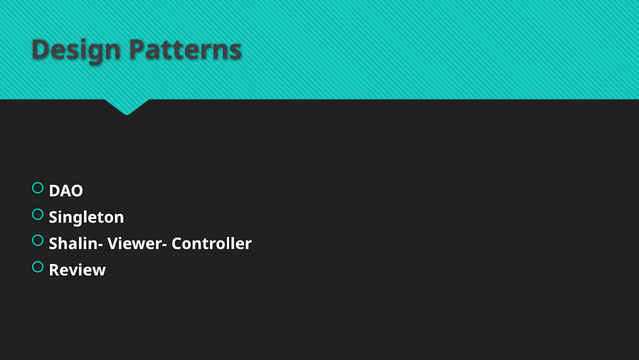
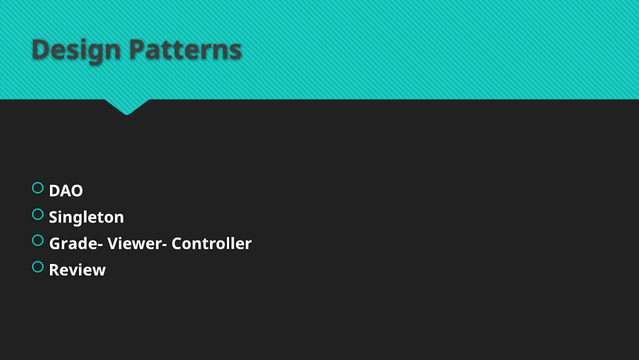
Shalin-: Shalin- -> Grade- (76, 243)
